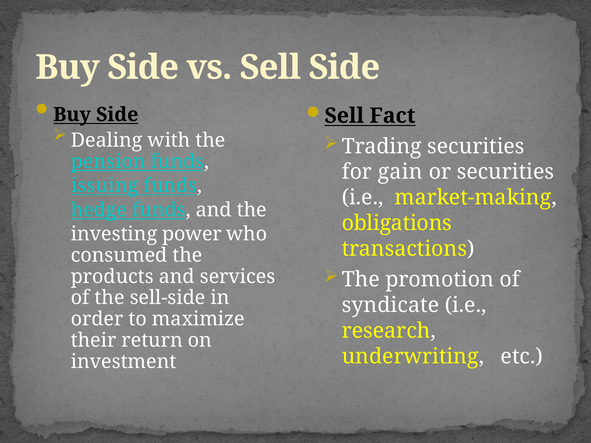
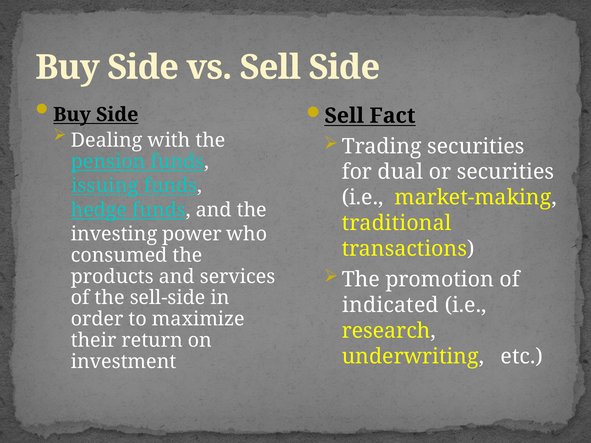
gain: gain -> dual (400, 172)
obligations: obligations -> traditional (397, 223)
syndicate: syndicate -> indicated (390, 305)
